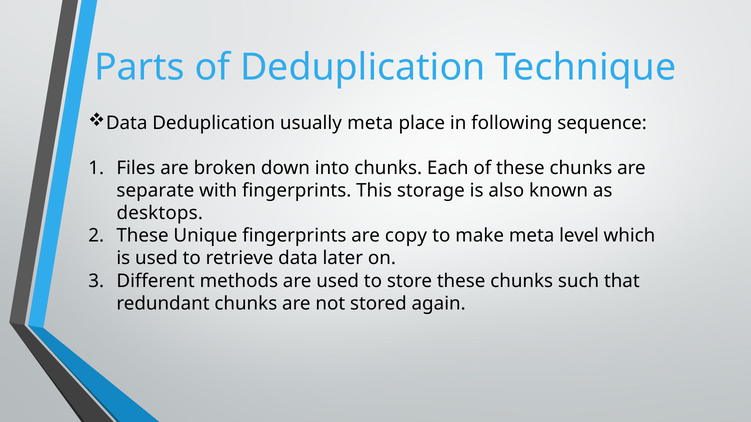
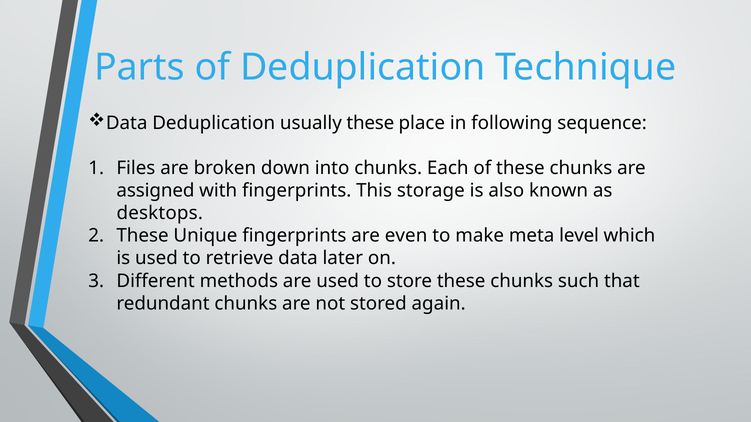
usually meta: meta -> these (370, 123)
separate: separate -> assigned (155, 191)
copy: copy -> even (406, 236)
